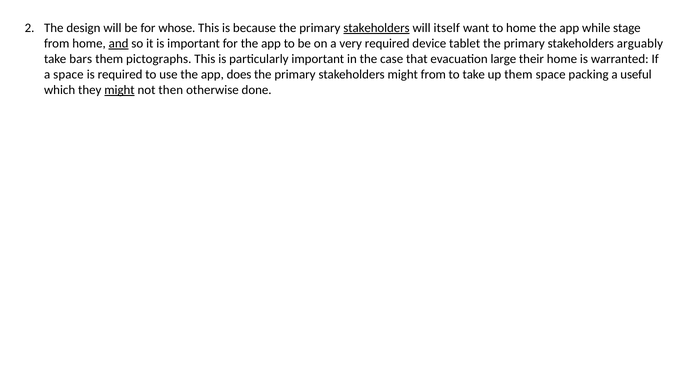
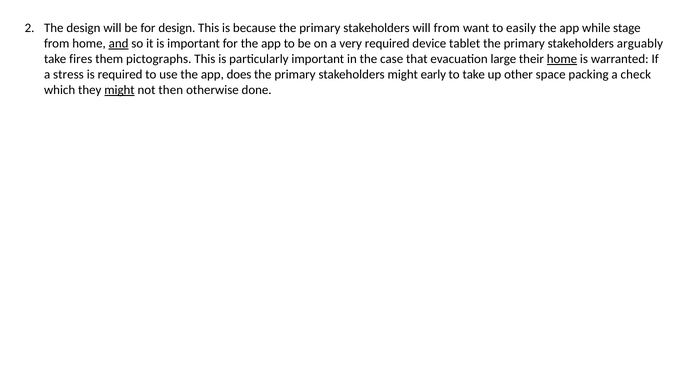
for whose: whose -> design (177, 28)
stakeholders underline: present -> none (376, 28)
will itself: itself -> from (447, 28)
to home: home -> easily (521, 28)
bars: bars -> fires (81, 59)
home underline: none -> present (562, 59)
a space: space -> stress (68, 74)
might from: from -> early (433, 74)
up them: them -> other (518, 74)
useful: useful -> check (636, 74)
